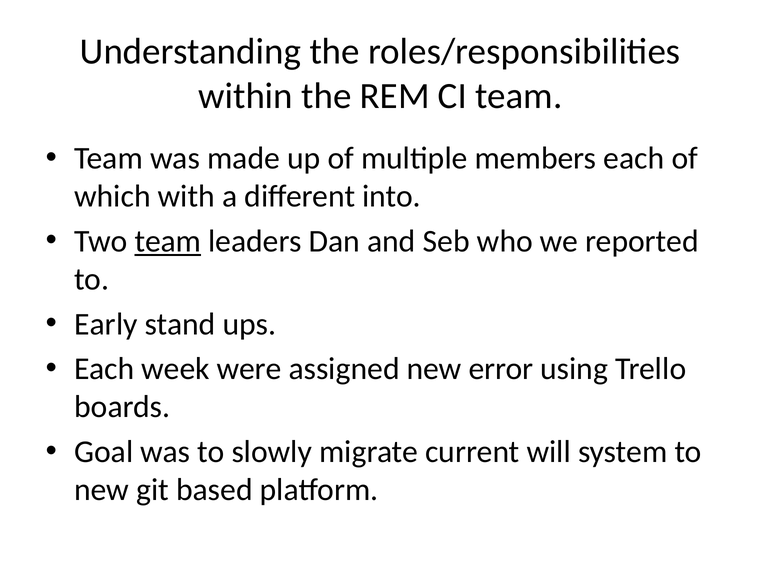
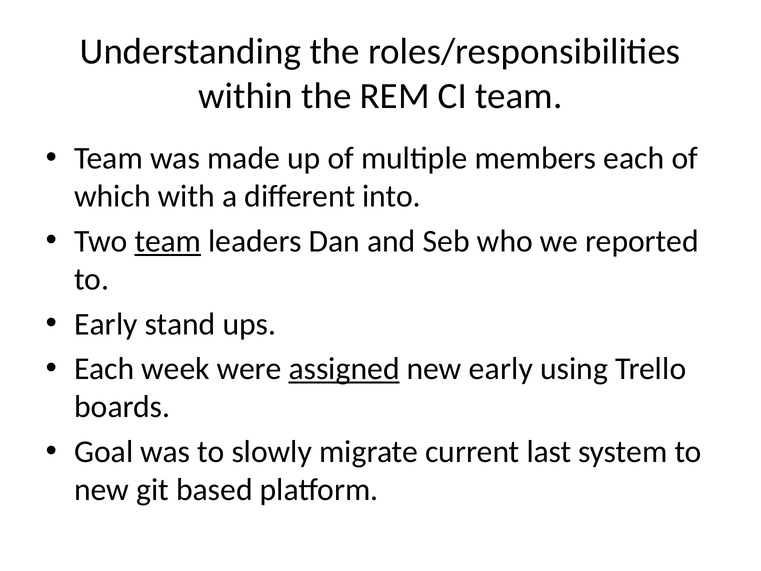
assigned underline: none -> present (344, 369)
new error: error -> early (501, 369)
will: will -> last (549, 452)
